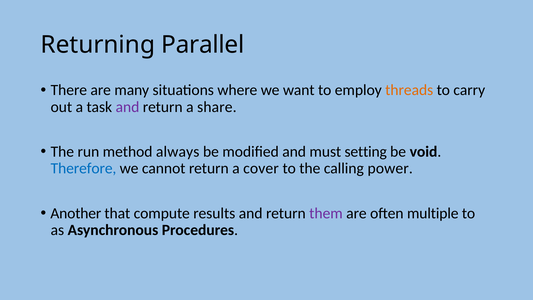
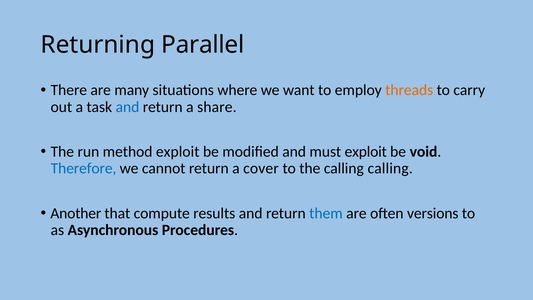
and colour: purple -> blue (127, 107)
method always: always -> exploit (178, 152)
must setting: setting -> exploit (366, 152)
calling power: power -> calling (390, 168)
them colour: purple -> blue (326, 213)
multiple: multiple -> versions (433, 213)
